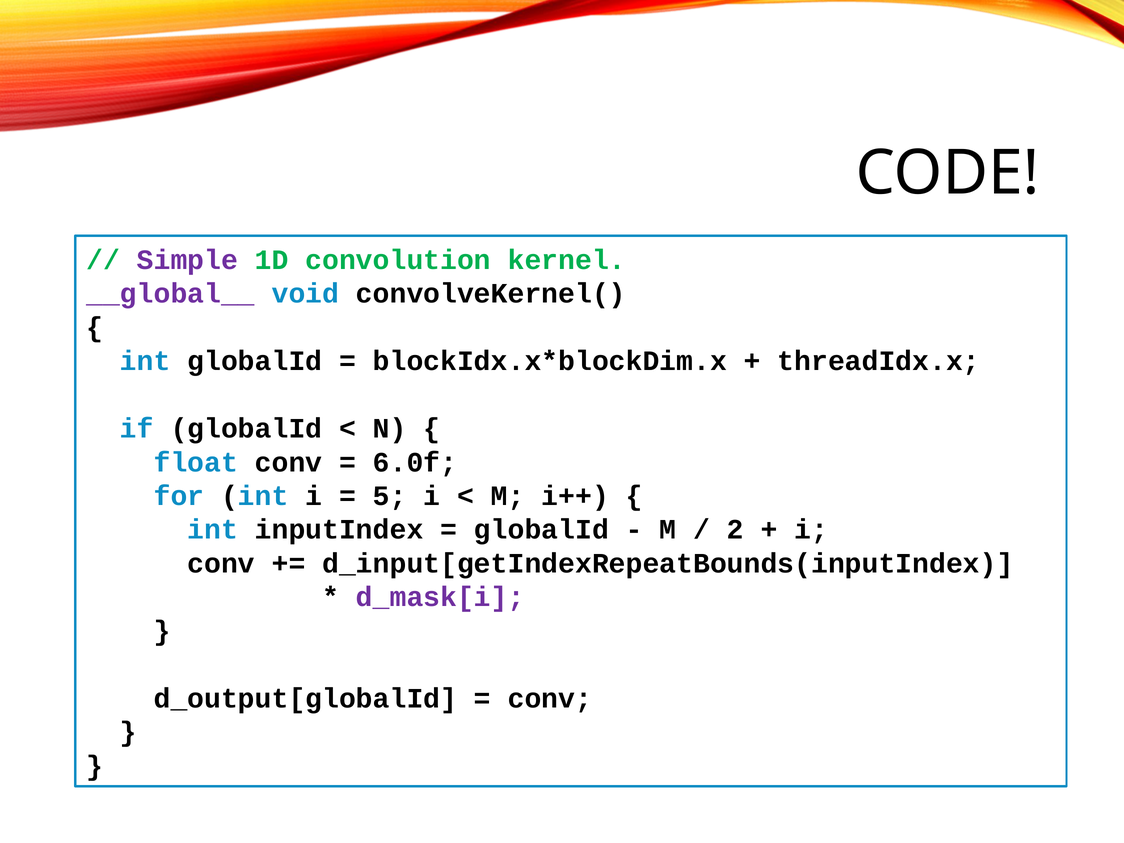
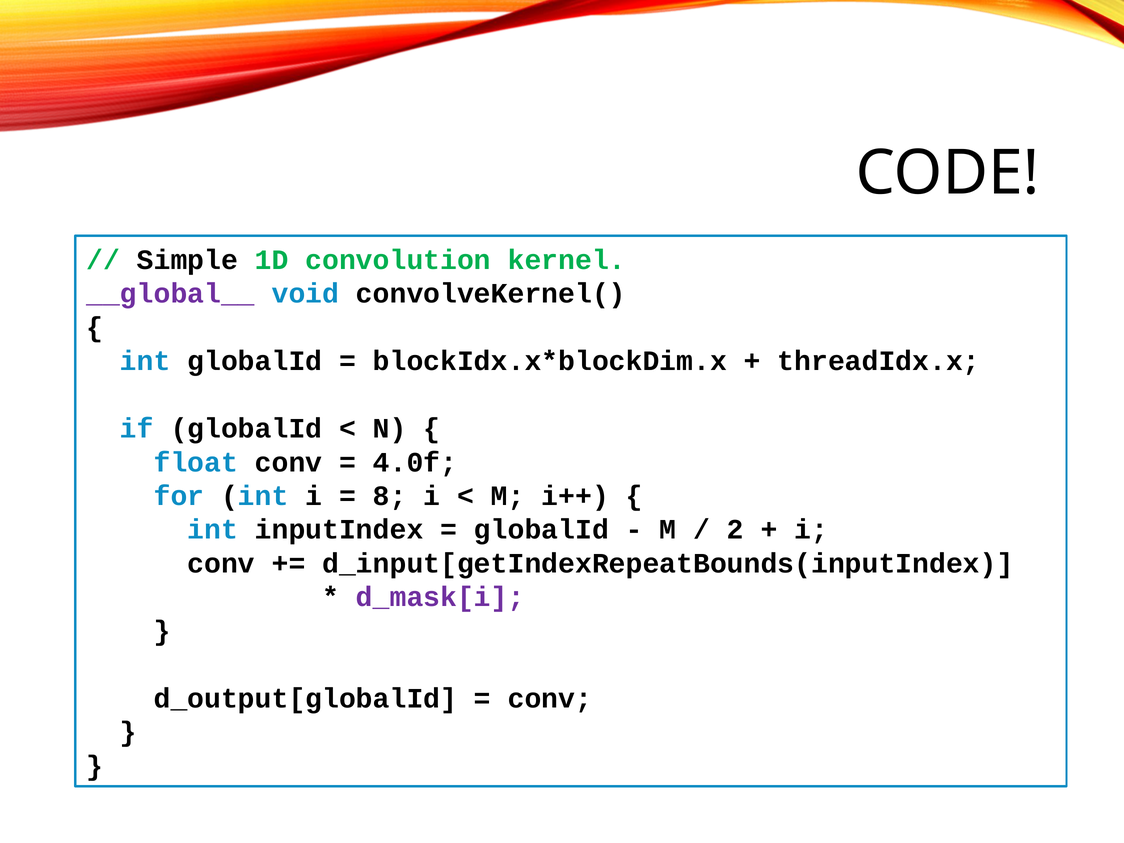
Simple colour: purple -> black (187, 260)
6.0f: 6.0f -> 4.0f (415, 462)
5: 5 -> 8 (390, 496)
